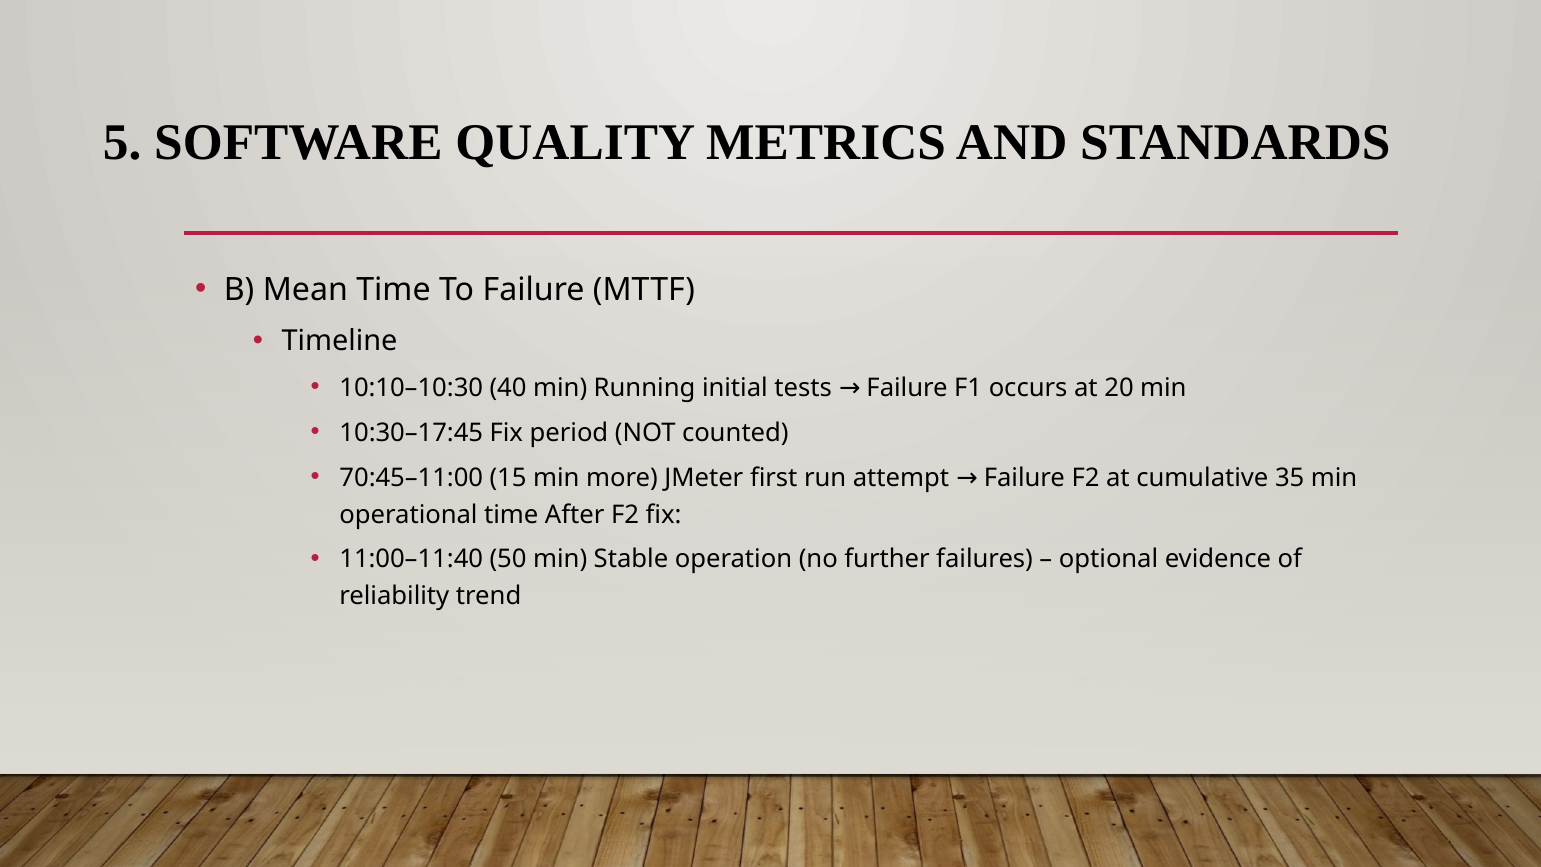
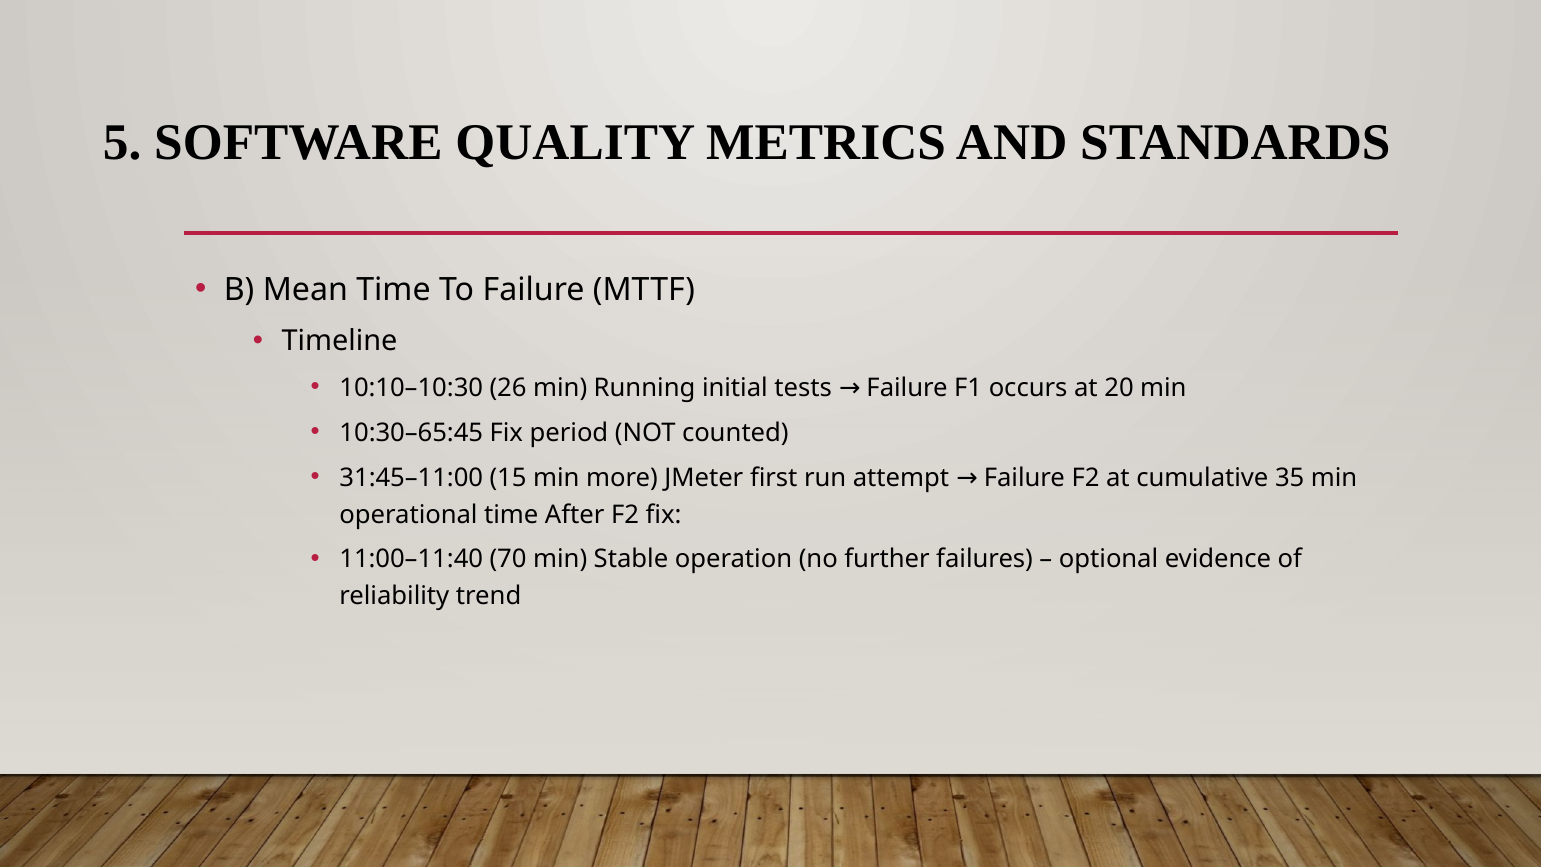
40: 40 -> 26 (508, 388)
10:30–17:45: 10:30–17:45 -> 10:30–65:45 (411, 433)
70:45–11:00: 70:45–11:00 -> 31:45–11:00 (411, 478)
50: 50 -> 70 (508, 559)
